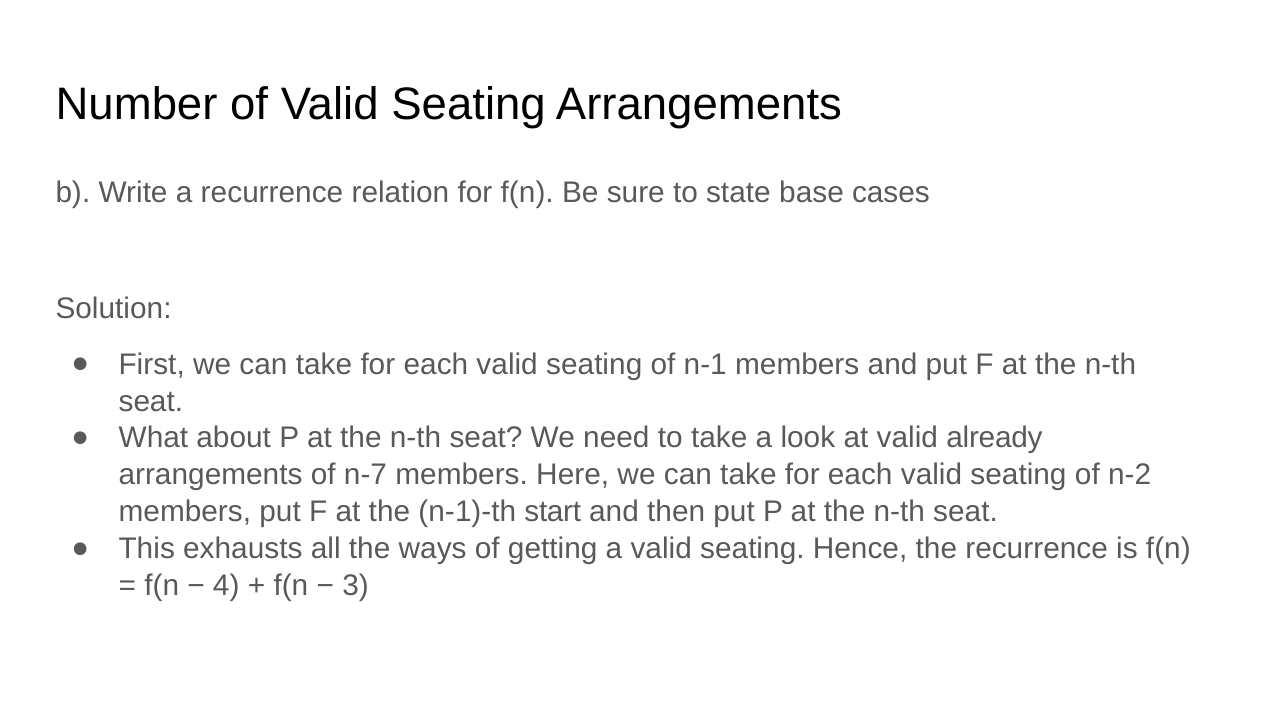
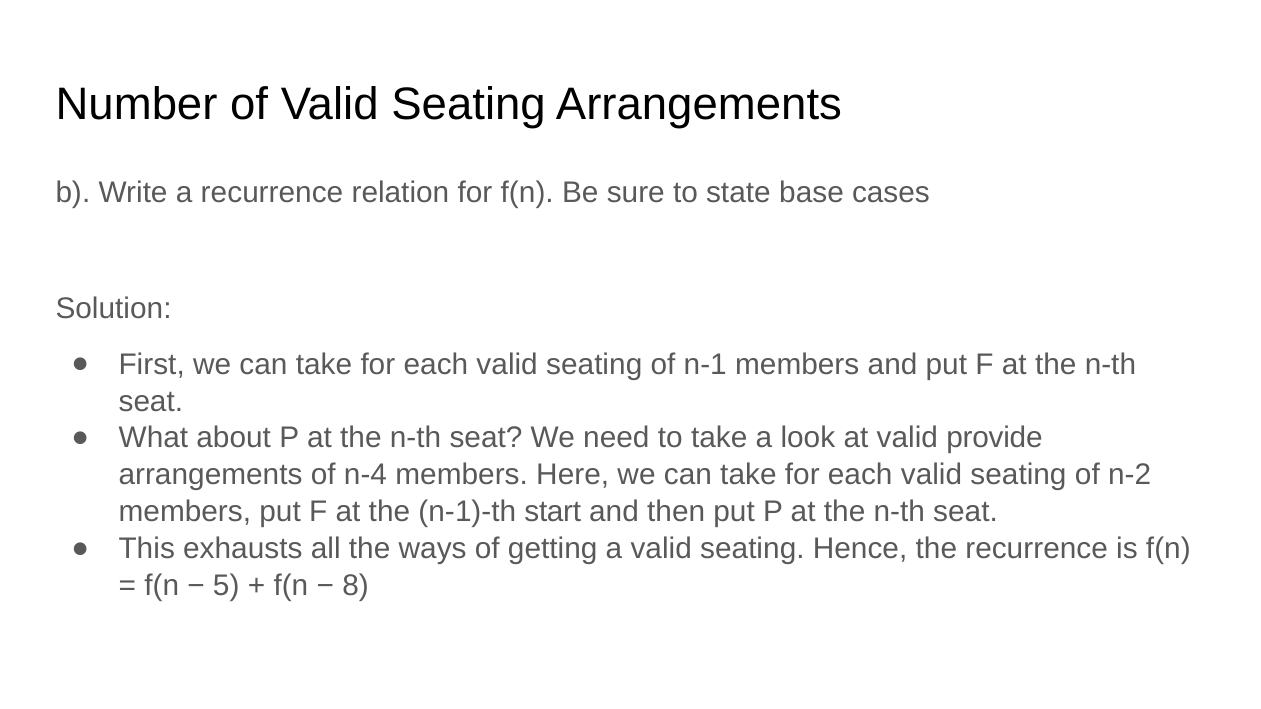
already: already -> provide (994, 438)
n-7: n-7 -> n-4 (365, 475)
4: 4 -> 5 (226, 586)
3: 3 -> 8 (356, 586)
